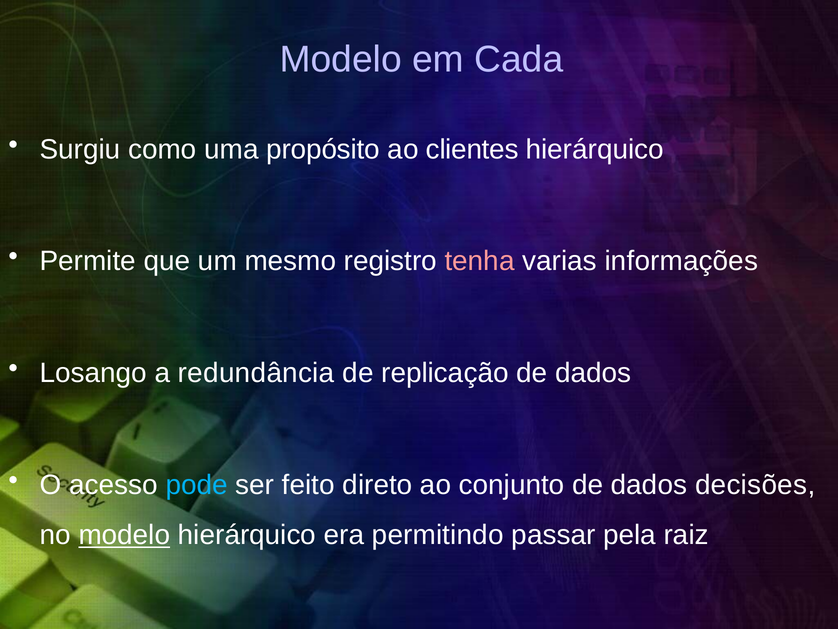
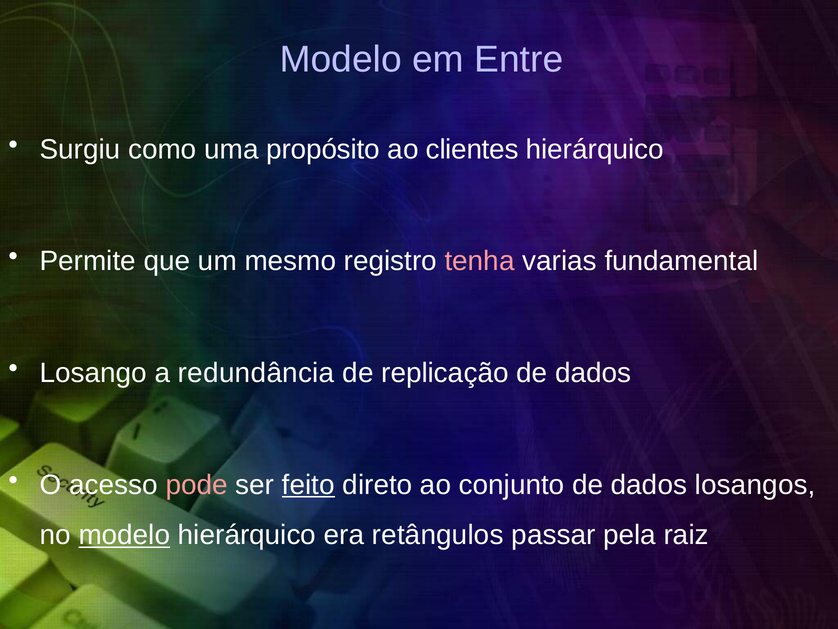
Cada: Cada -> Entre (519, 59)
informações: informações -> fundamental (681, 261)
pode colour: light blue -> pink (197, 484)
feito underline: none -> present (308, 484)
decisões: decisões -> losangos (755, 484)
permitindo: permitindo -> retângulos (438, 535)
